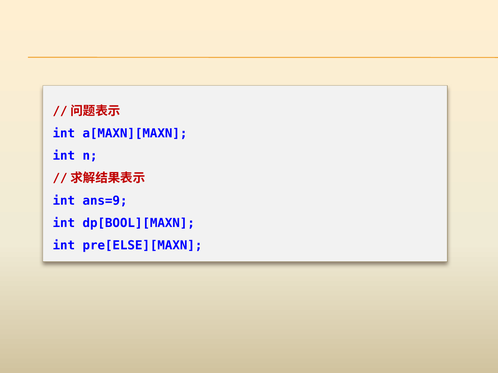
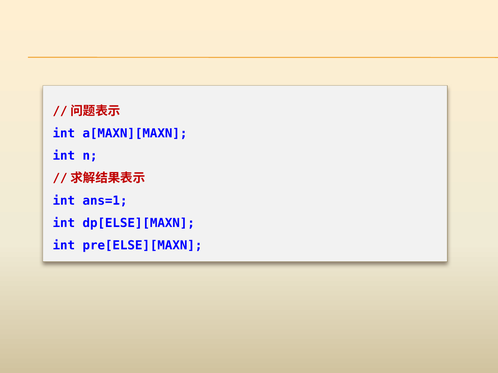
ans=9: ans=9 -> ans=1 (105, 201)
dp[BOOL][MAXN: dp[BOOL][MAXN -> dp[ELSE][MAXN (139, 223)
